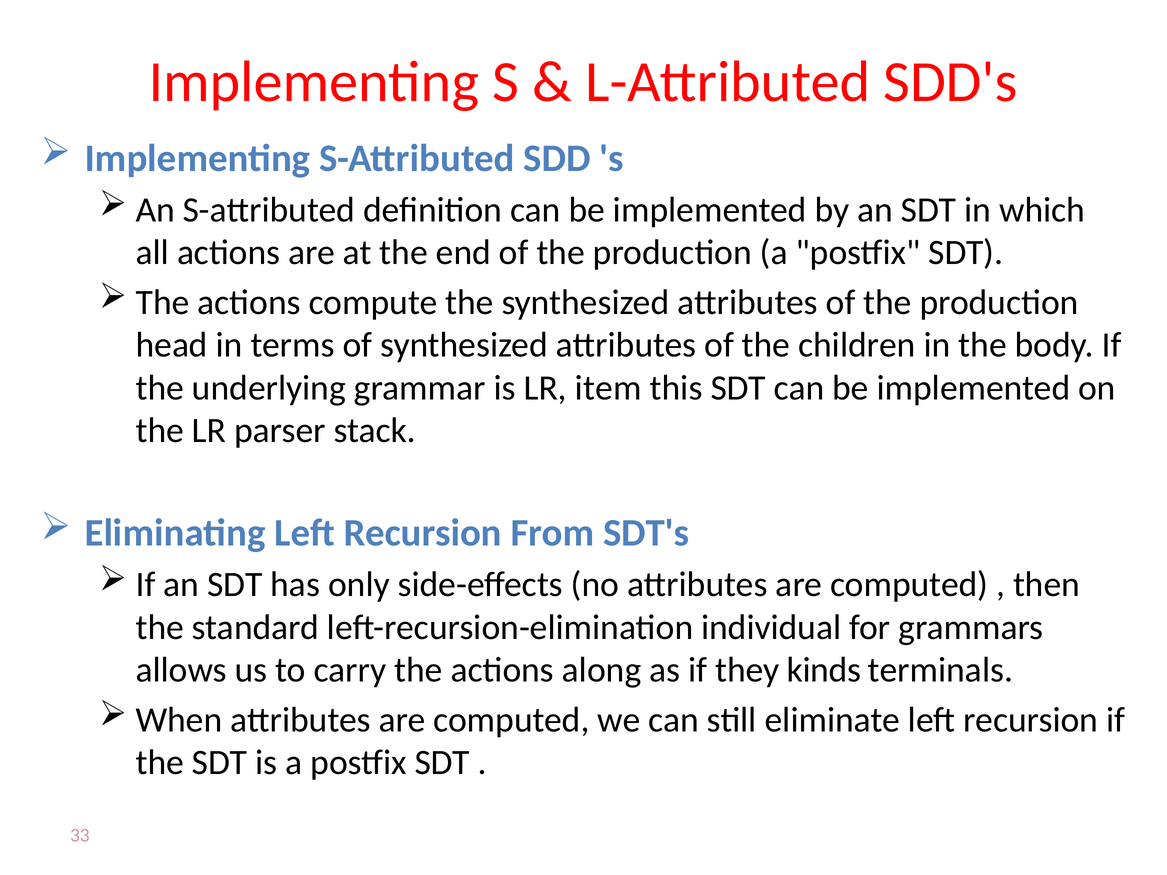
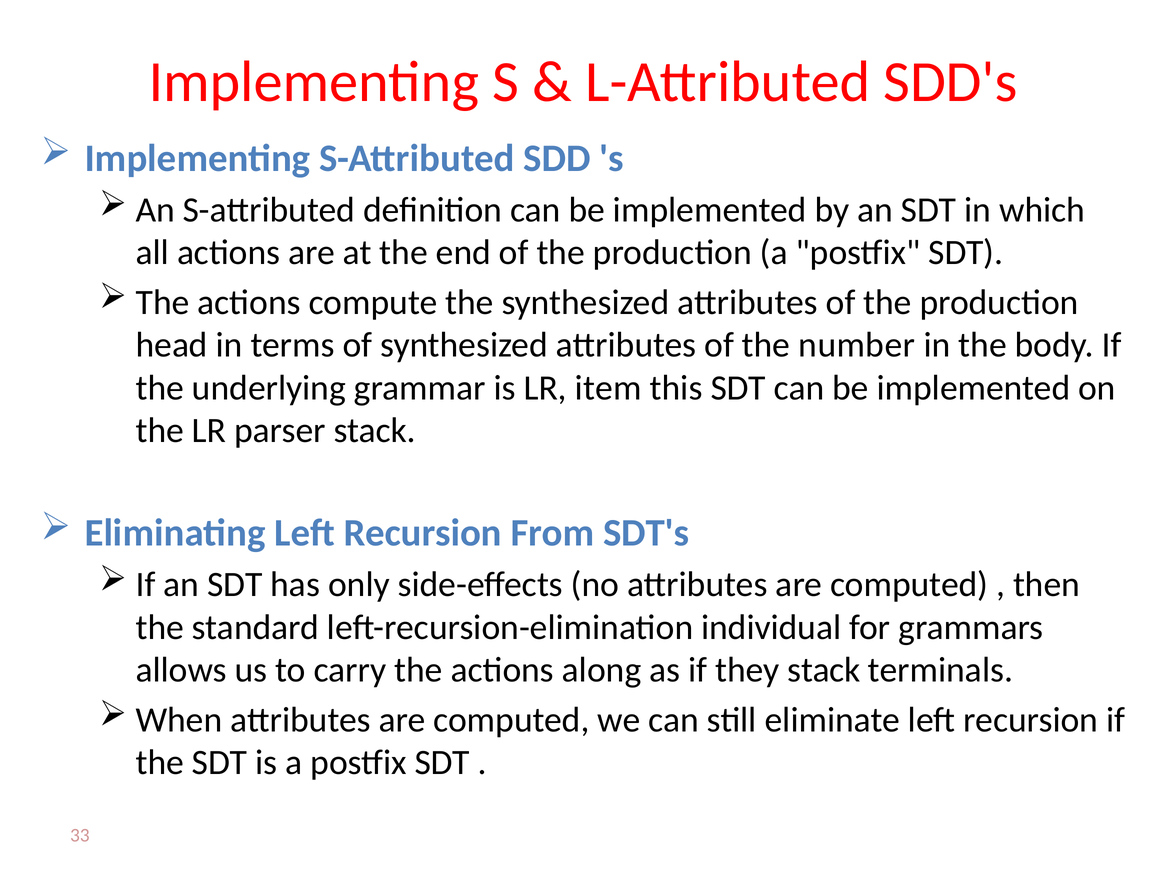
children: children -> number (857, 345)
they kinds: kinds -> stack (824, 670)
